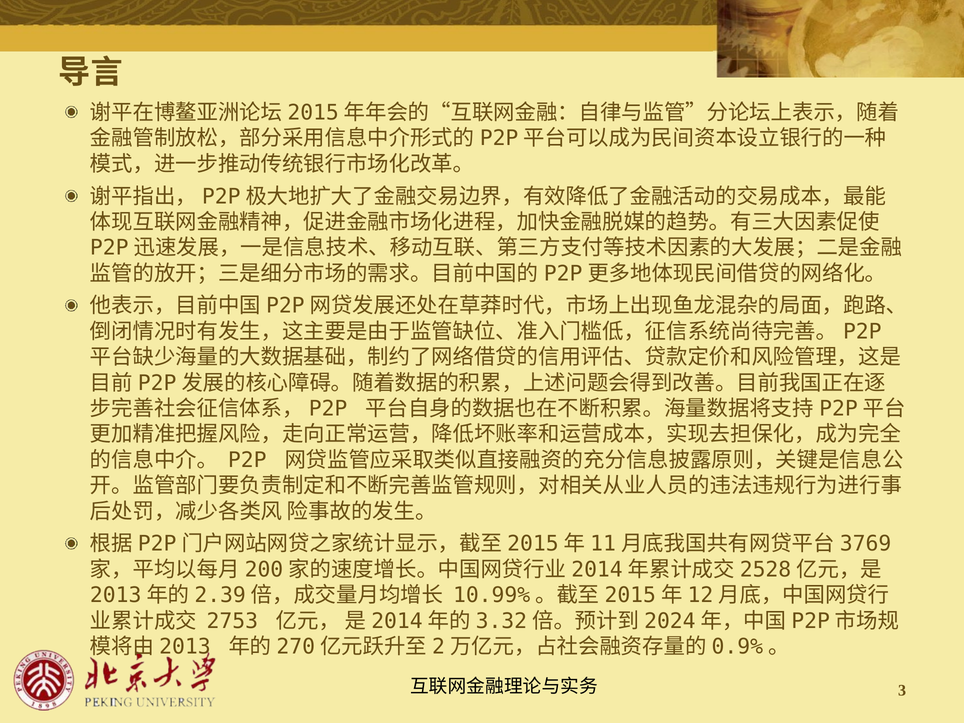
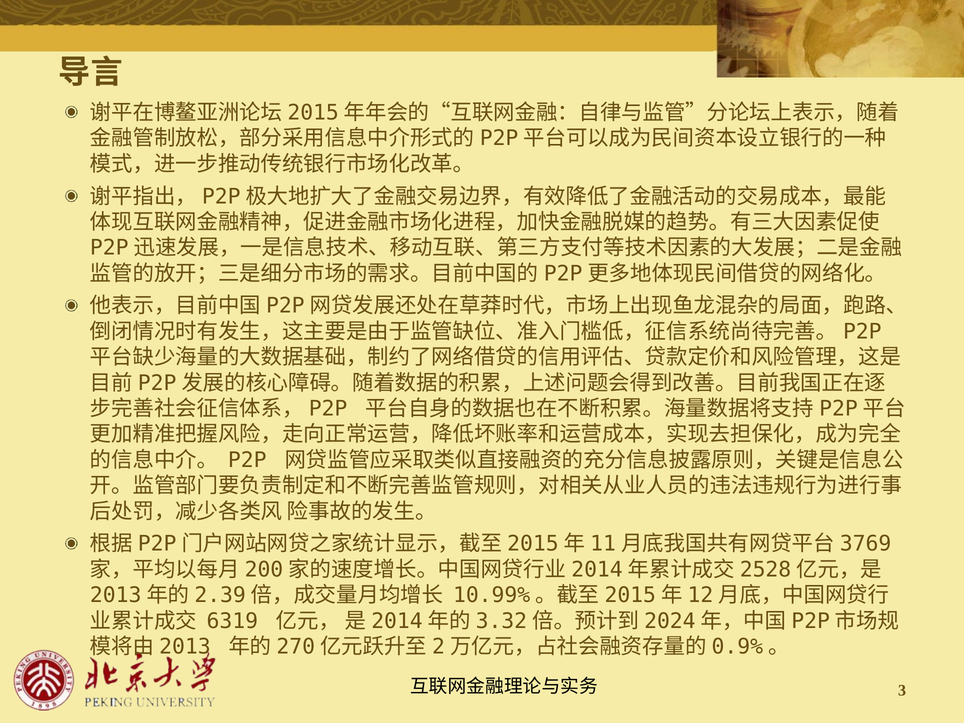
2753: 2753 -> 6319 (232, 621)
